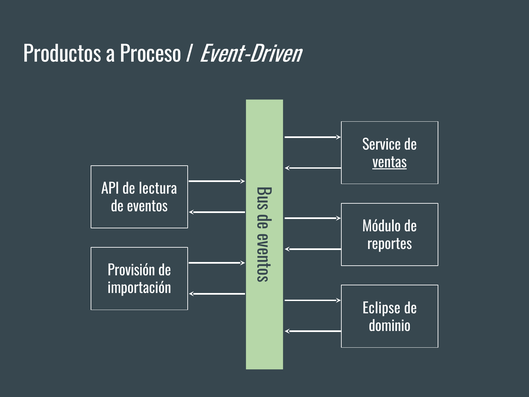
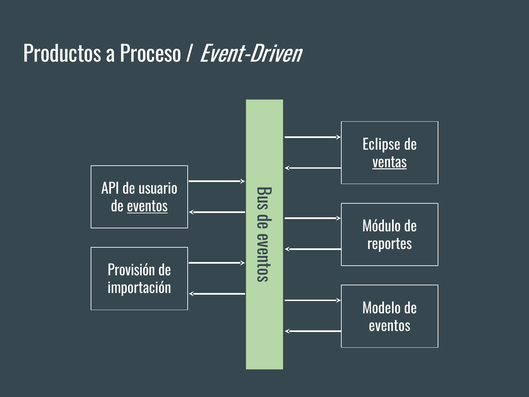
Service: Service -> Eclipse (381, 145)
lectura: lectura -> usuario (158, 189)
eventos underline: none -> present (147, 206)
Eclipse: Eclipse -> Modelo (382, 308)
dominio: dominio -> eventos (390, 326)
